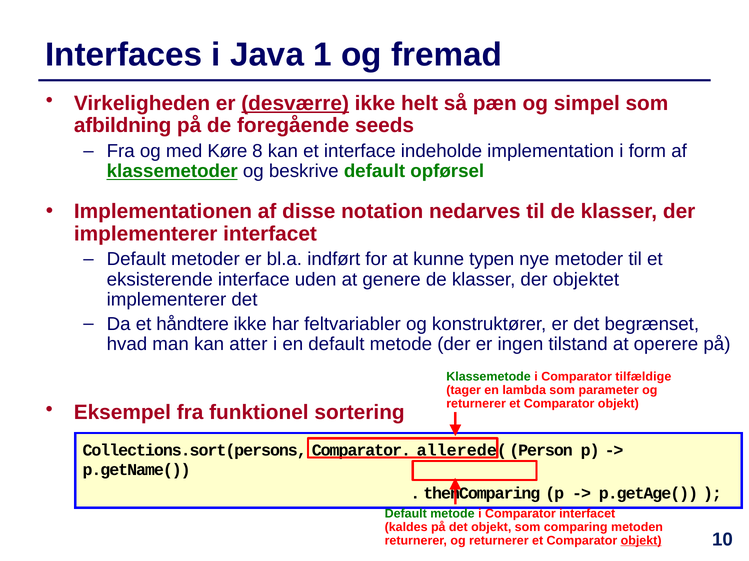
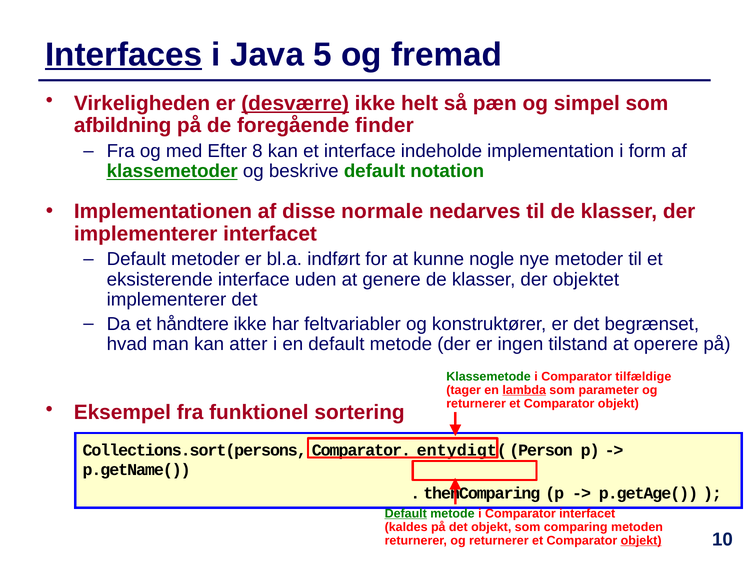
Interfaces underline: none -> present (124, 55)
1: 1 -> 5 (323, 55)
seeds: seeds -> finder (384, 126)
Køre: Køre -> Efter (227, 151)
opførsel: opførsel -> notation (447, 172)
notation: notation -> normale (382, 212)
typen: typen -> nogle (492, 260)
lambda underline: none -> present (524, 390)
allerede(: allerede( -> entydigt( (462, 451)
Default underline: none -> present (406, 514)
